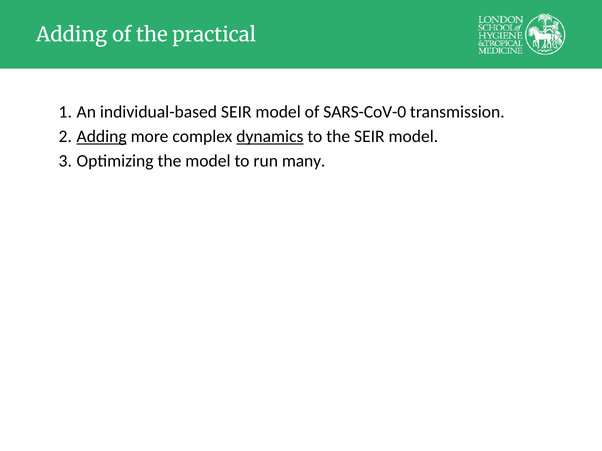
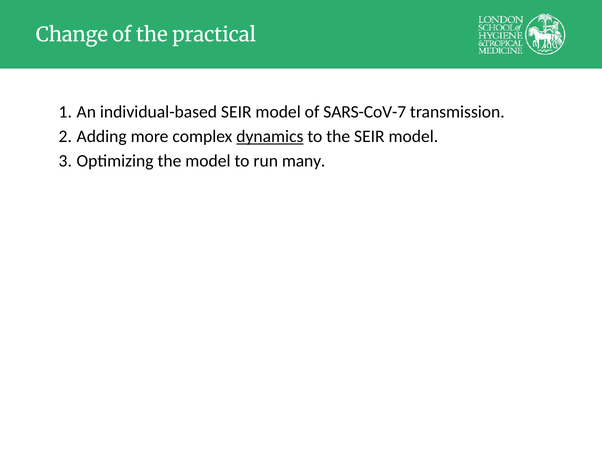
Adding: Adding -> Change (72, 35)
SARS-CoV-0: SARS-CoV-0 -> SARS-CoV-7 (365, 112)
Adding underline: present -> none (102, 137)
